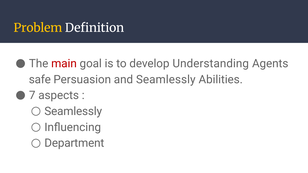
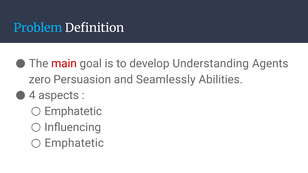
Problem colour: yellow -> light blue (38, 28)
safe: safe -> zero (40, 80)
7: 7 -> 4 (32, 96)
Seamlessly: Seamlessly -> Emphatetic (73, 111)
Department: Department -> Emphatetic (74, 143)
